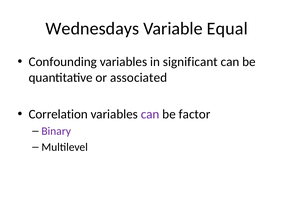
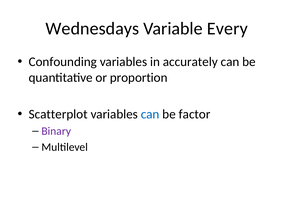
Equal: Equal -> Every (227, 28)
significant: significant -> accurately (190, 62)
associated: associated -> proportion (139, 77)
Correlation: Correlation -> Scatterplot (58, 114)
can colour: purple -> blue (150, 114)
